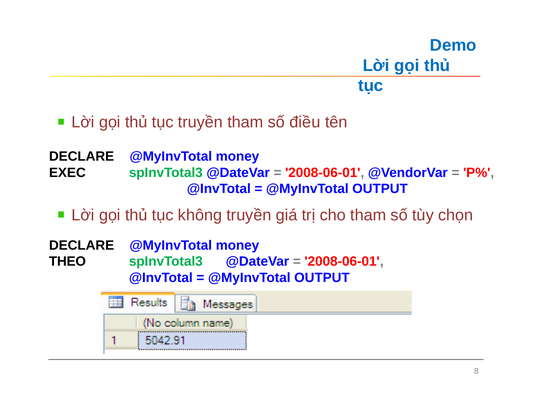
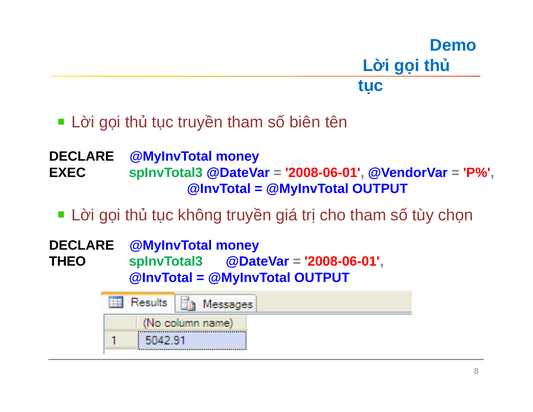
điều: điều -> biên (305, 122)
